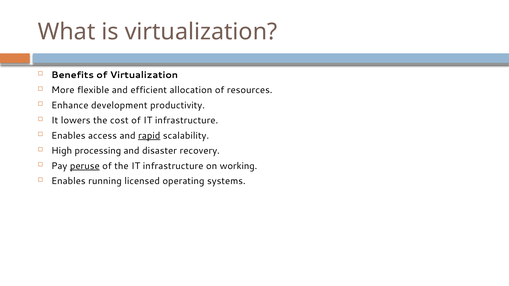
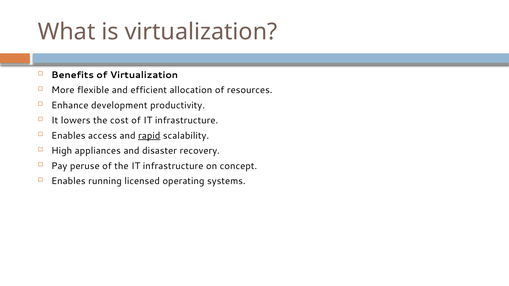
processing: processing -> appliances (98, 151)
peruse underline: present -> none (85, 166)
working: working -> concept (238, 166)
